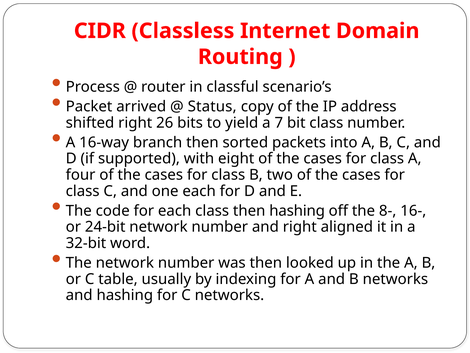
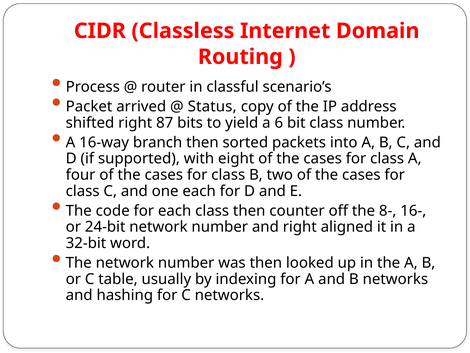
26: 26 -> 87 (165, 123)
7: 7 -> 6 (279, 123)
then hashing: hashing -> counter (297, 210)
